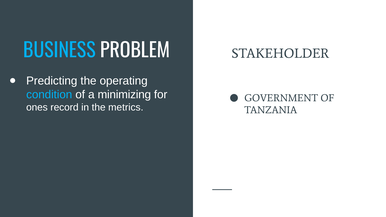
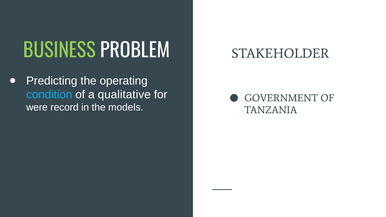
BUSINESS colour: light blue -> light green (59, 51)
minimizing: minimizing -> qualitative (124, 95)
ones: ones -> were (37, 107)
metrics: metrics -> models (126, 107)
